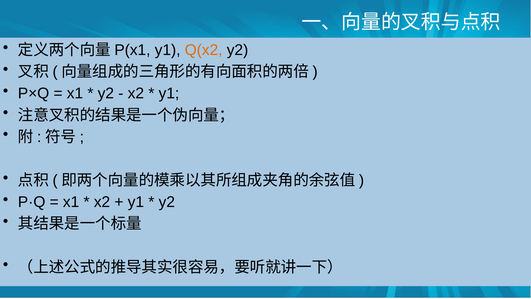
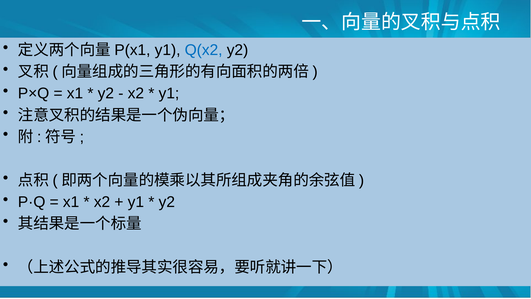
Q(x2 colour: orange -> blue (204, 50)
